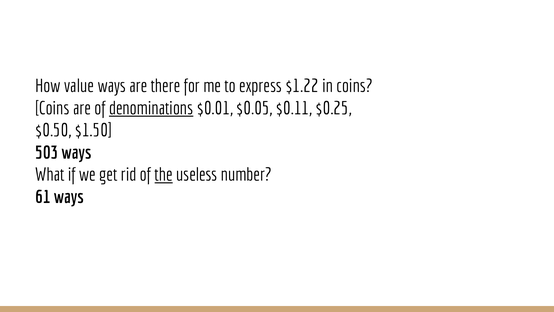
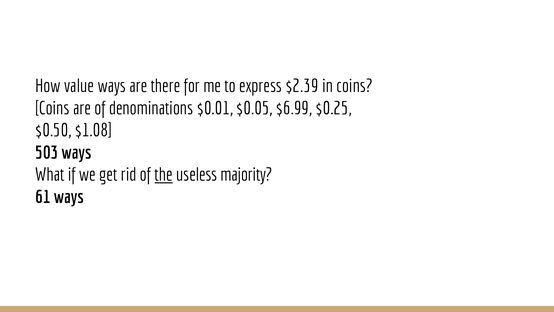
$1.22: $1.22 -> $2.39 (302, 86)
denominations underline: present -> none (151, 108)
$0.11: $0.11 -> $6.99 (294, 108)
$1.50: $1.50 -> $1.08 (93, 130)
number: number -> majority (246, 175)
